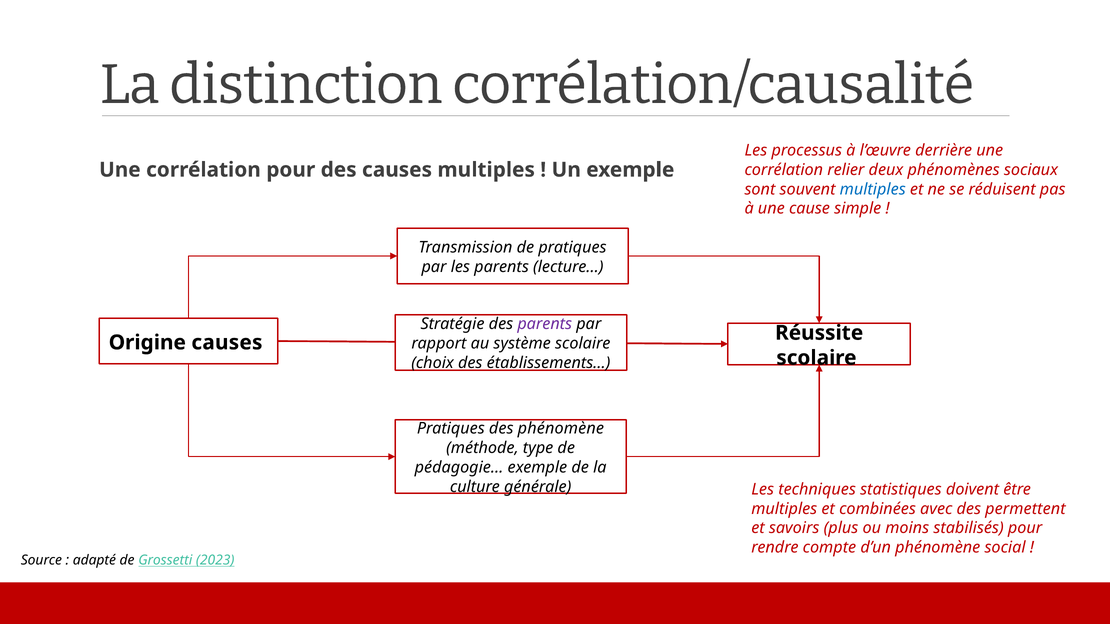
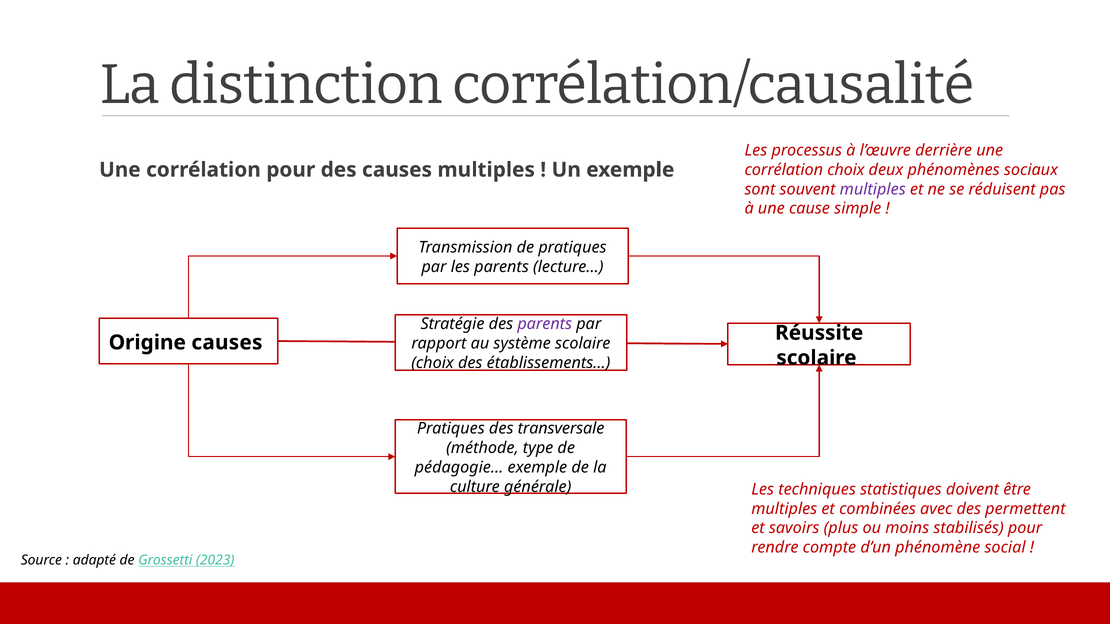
corrélation relier: relier -> choix (846, 170)
multiples colour: blue -> purple (873, 189)
des phénomène: phénomène -> transversale (561, 429)
